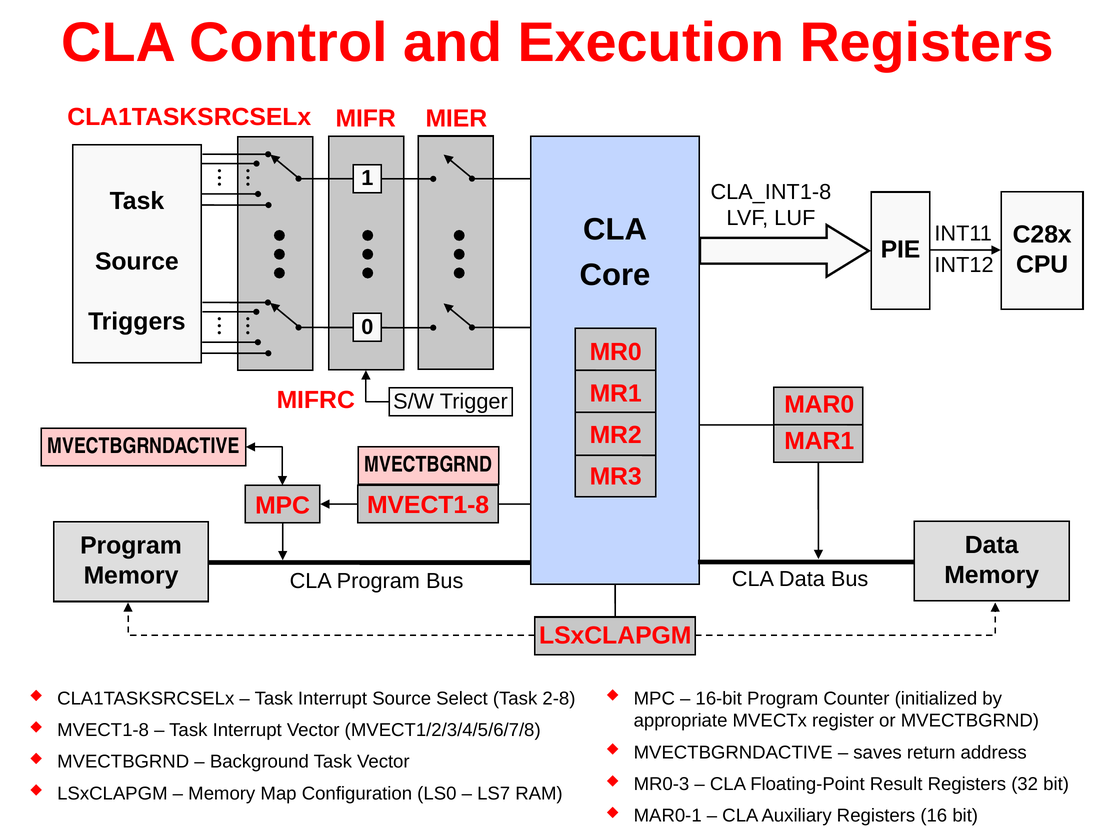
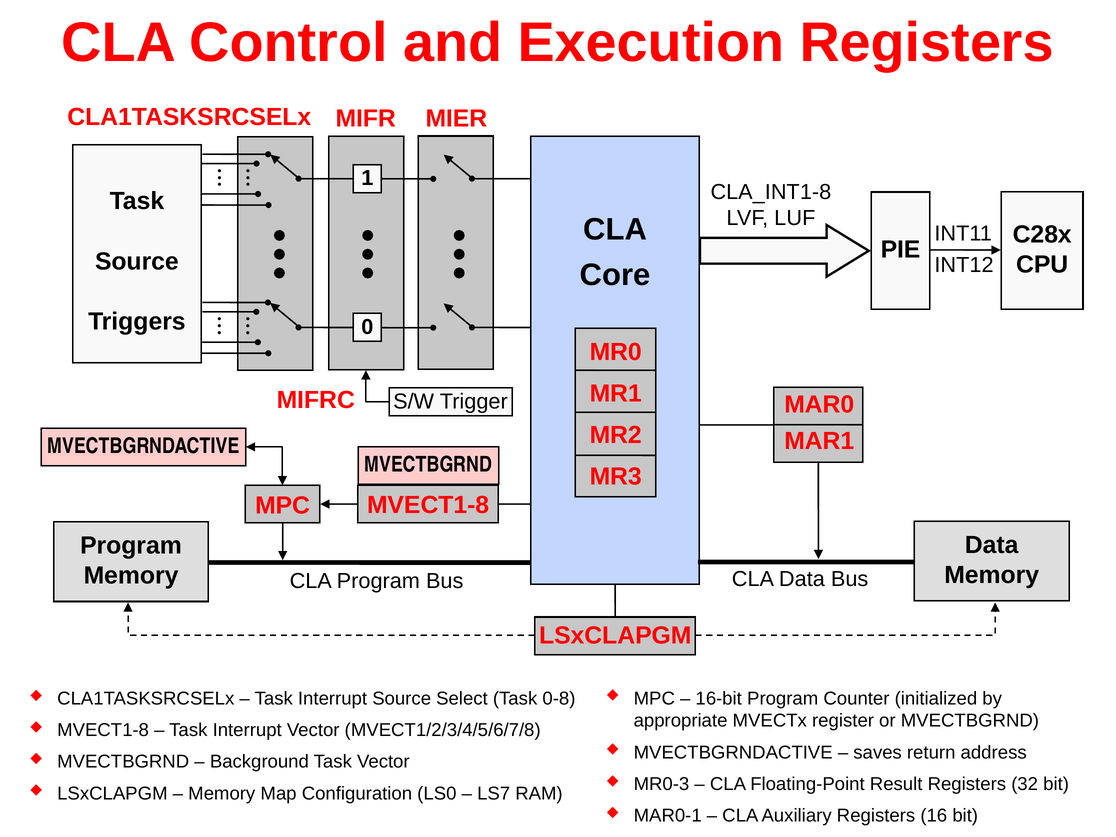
2-8: 2-8 -> 0-8 (559, 699)
